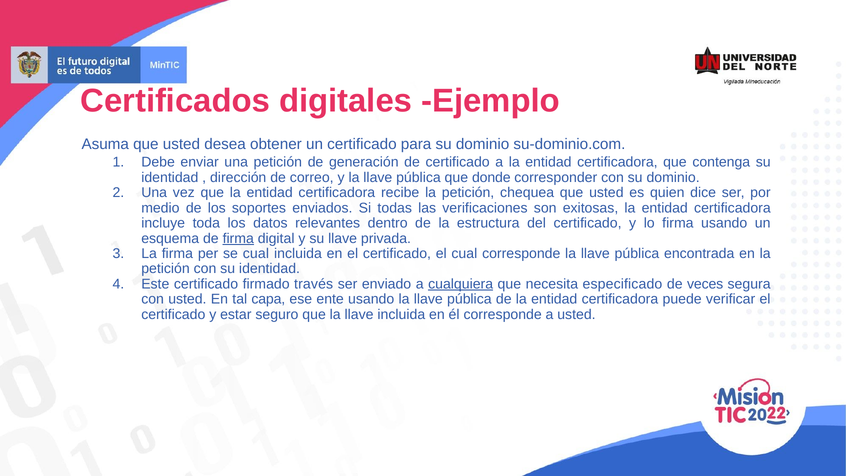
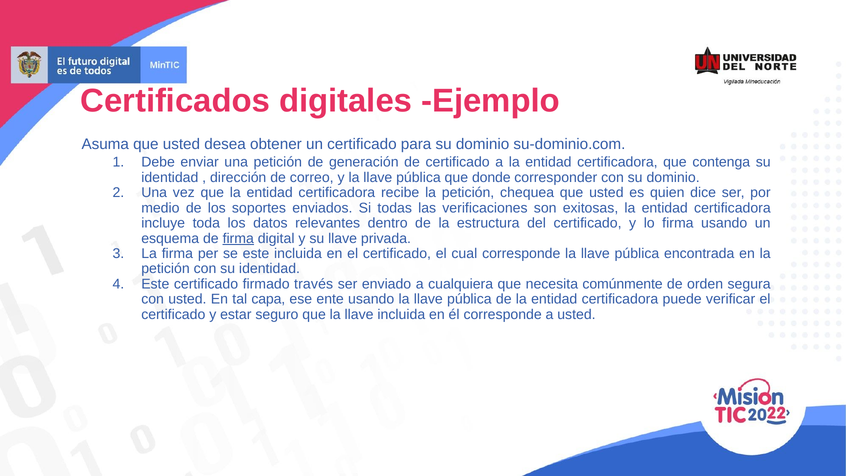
se cual: cual -> este (256, 254)
cualquiera underline: present -> none (461, 284)
especificado: especificado -> comúnmente (623, 284)
veces: veces -> orden (705, 284)
